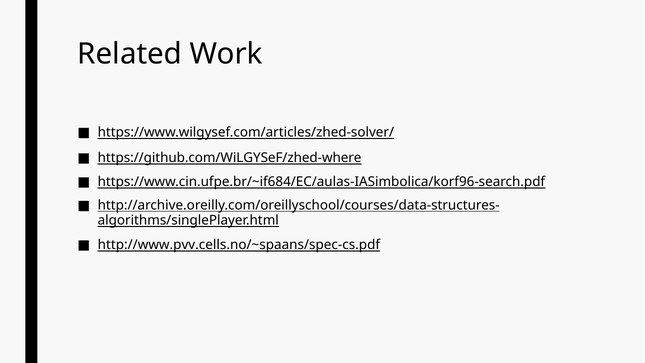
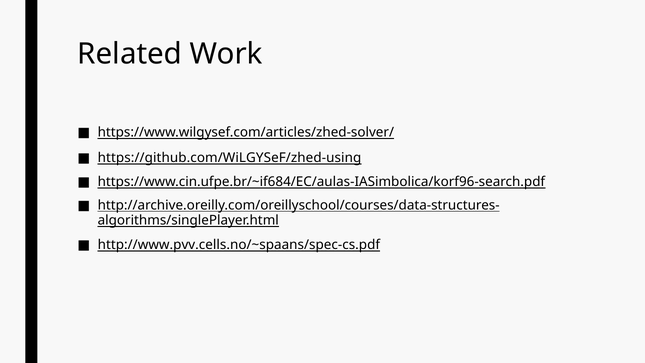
https://github.com/WiLGYSeF/zhed-where: https://github.com/WiLGYSeF/zhed-where -> https://github.com/WiLGYSeF/zhed-using (229, 158)
